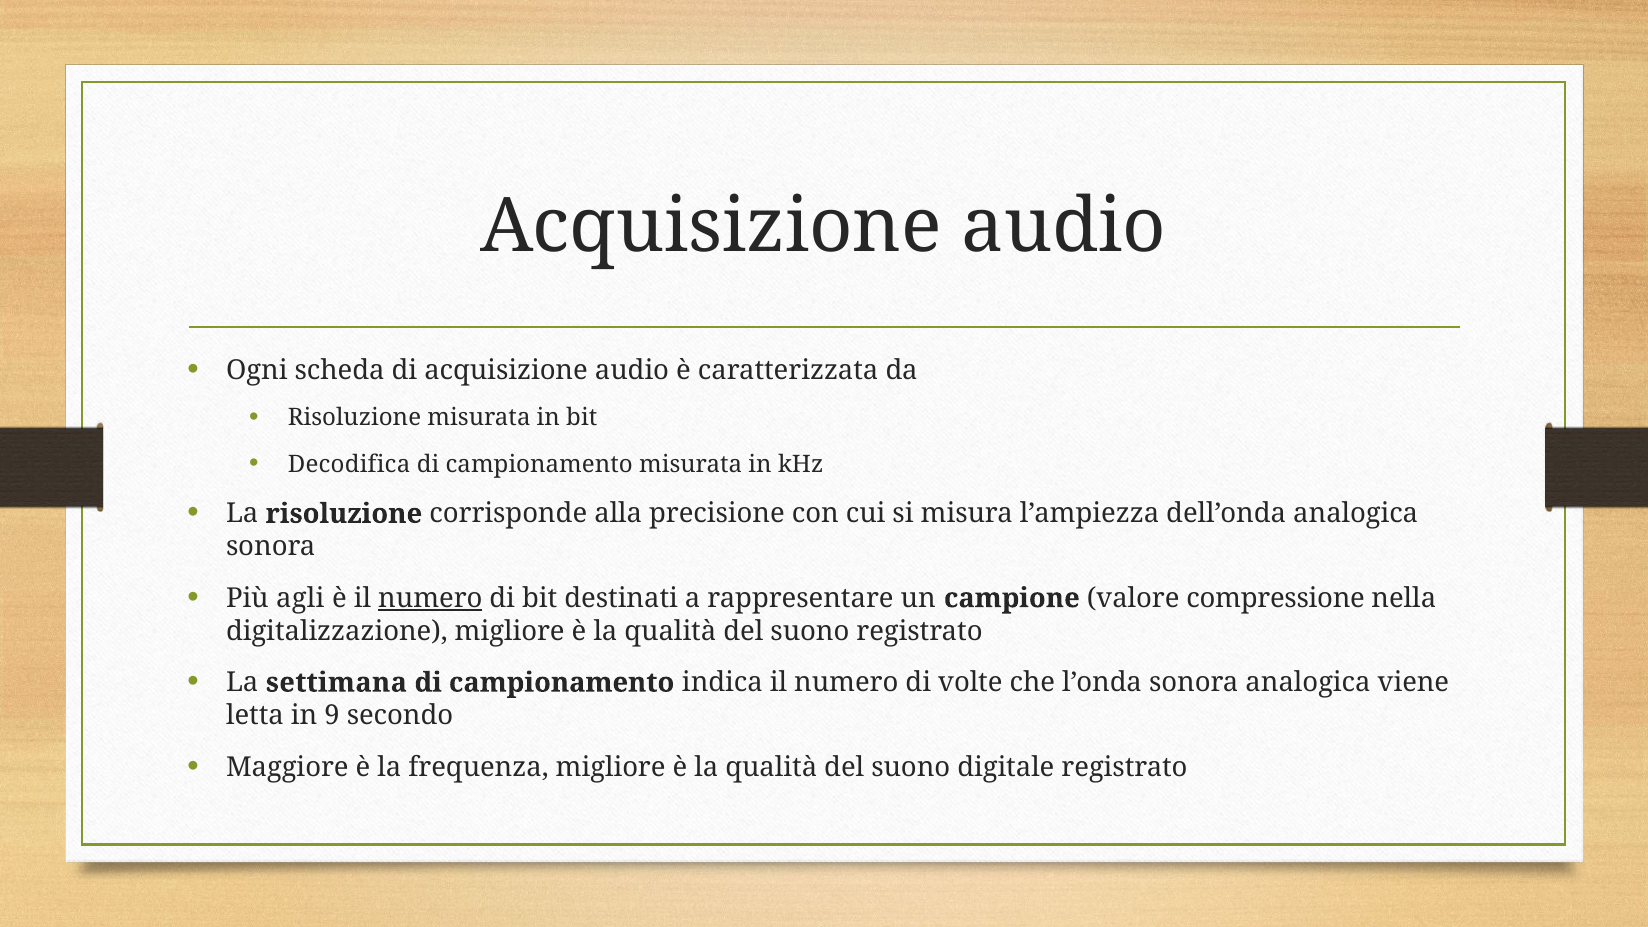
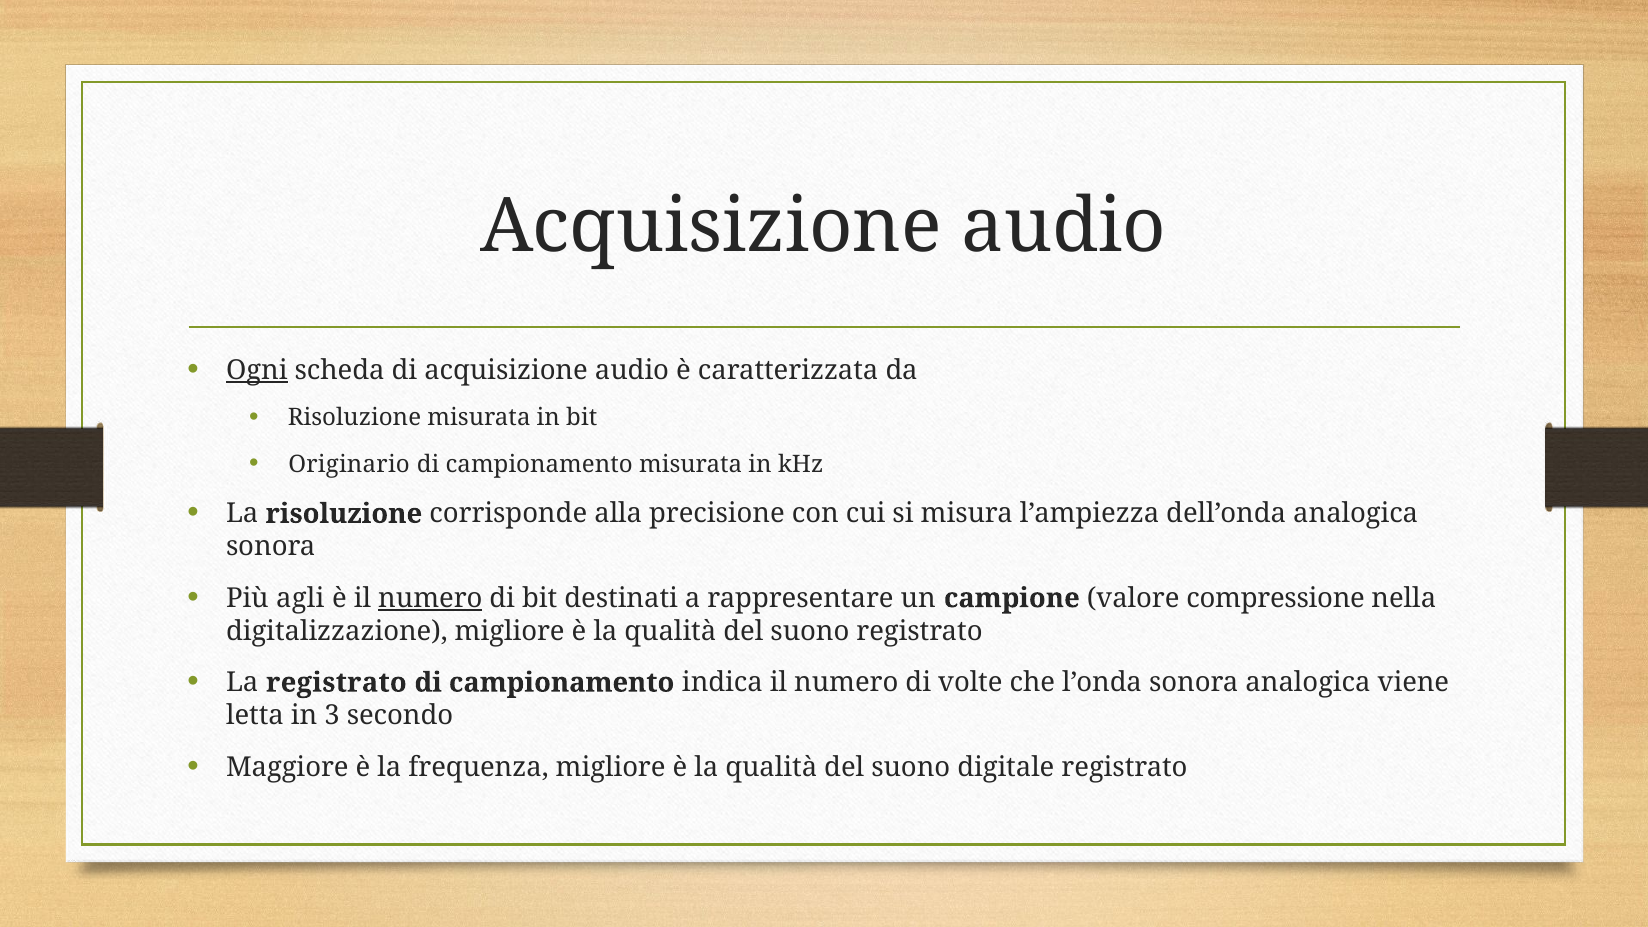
Ogni underline: none -> present (257, 370)
Decodifica: Decodifica -> Originario (349, 464)
La settimana: settimana -> registrato (336, 683)
9: 9 -> 3 (332, 716)
